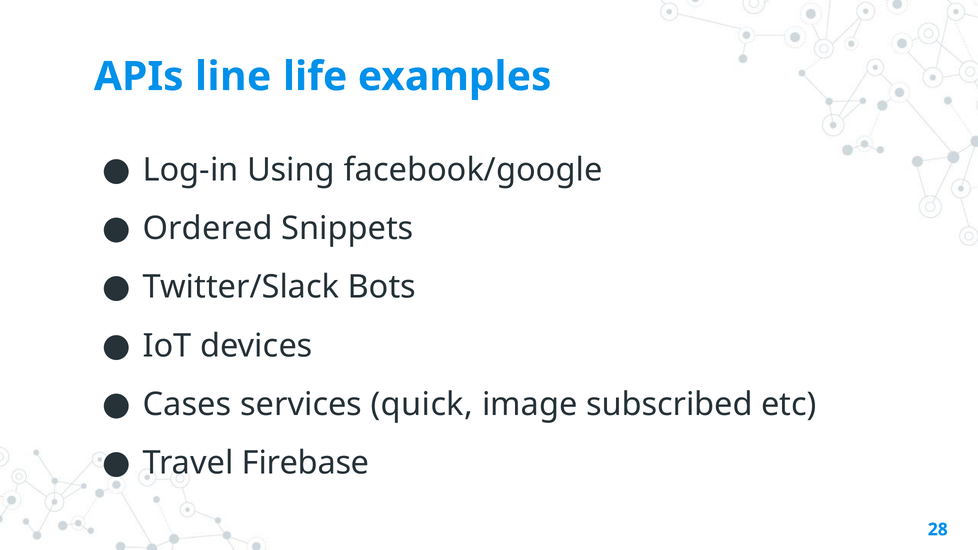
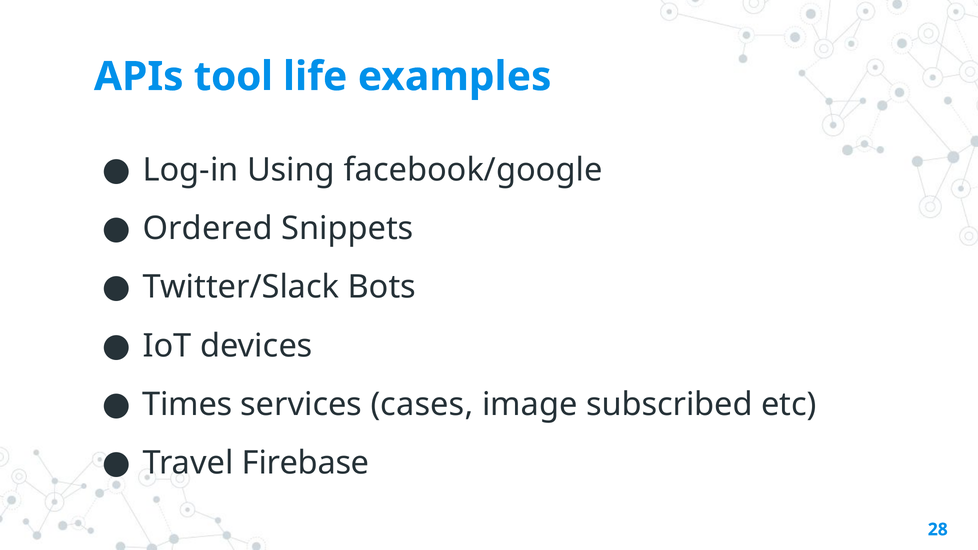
line: line -> tool (233, 77)
Cases: Cases -> Times (187, 405)
quick: quick -> cases (422, 405)
